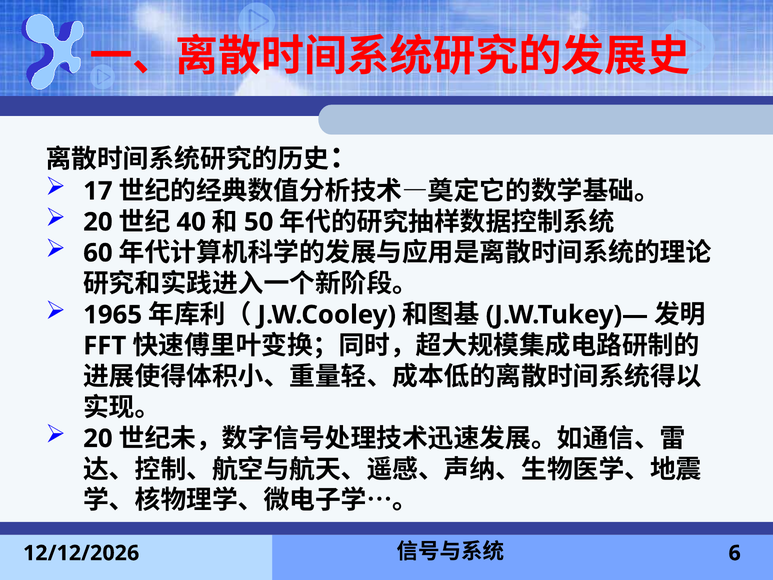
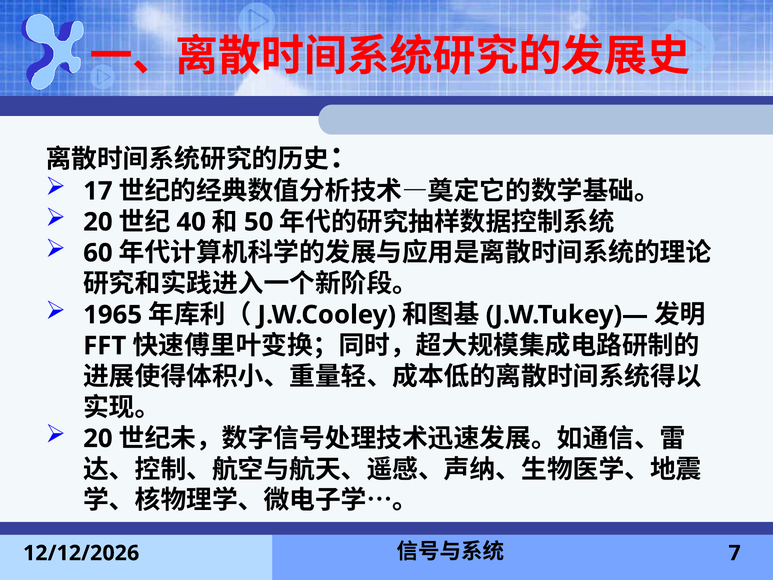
6: 6 -> 7 (735, 553)
